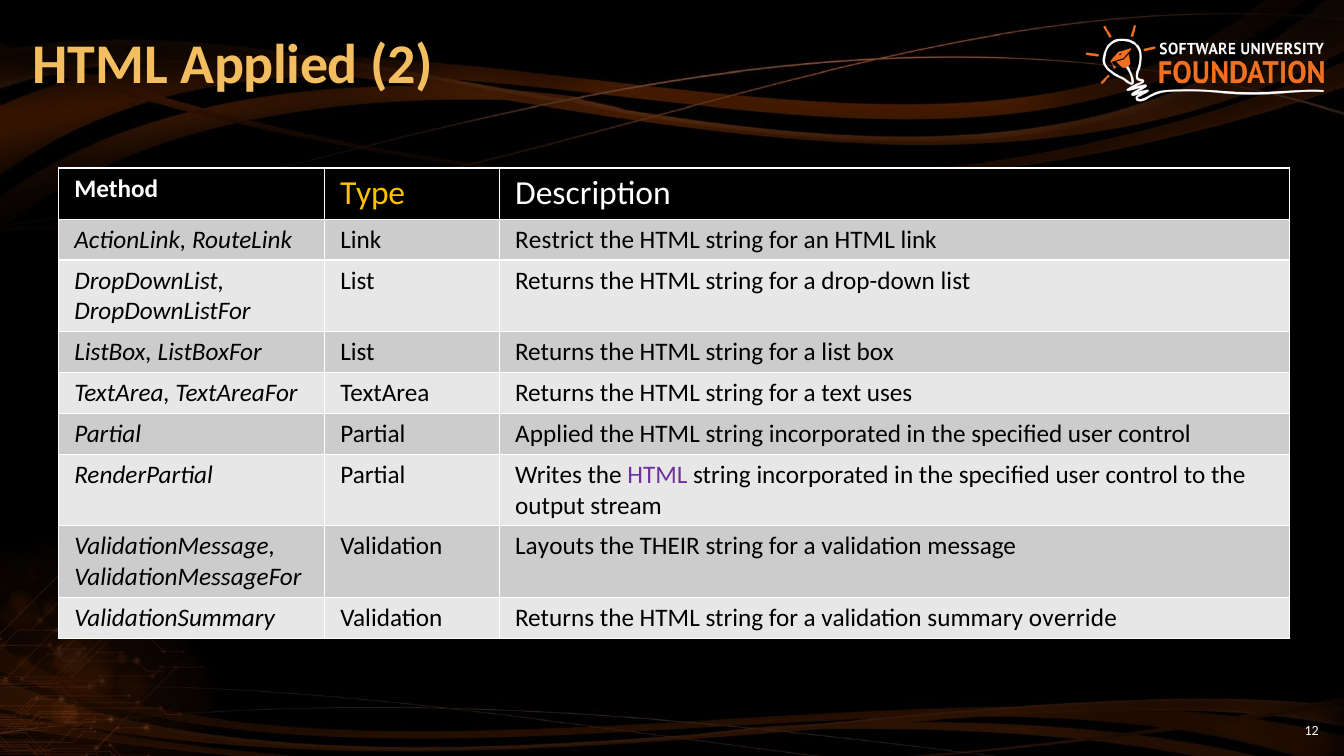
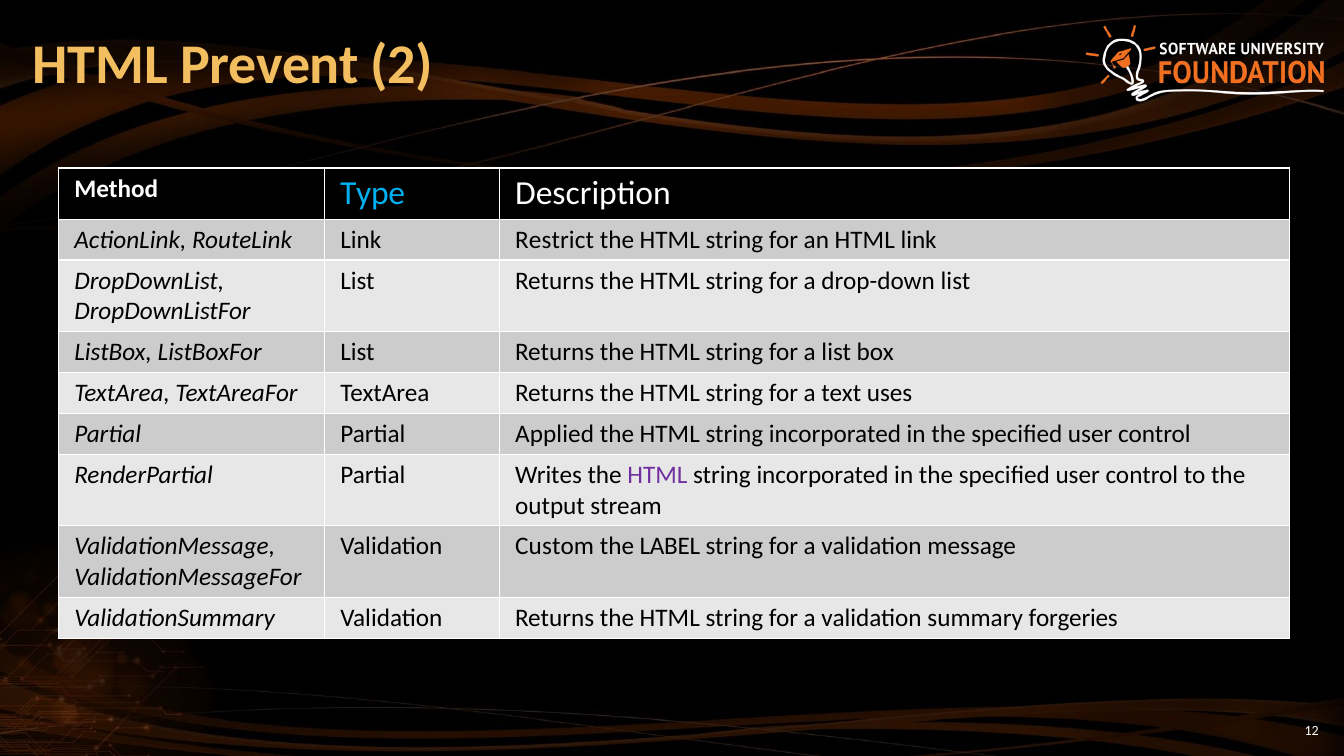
HTML Applied: Applied -> Prevent (269, 65)
Type colour: yellow -> light blue (373, 194)
Layouts: Layouts -> Custom (555, 547)
THEIR: THEIR -> LABEL (670, 547)
override: override -> forgeries (1073, 618)
